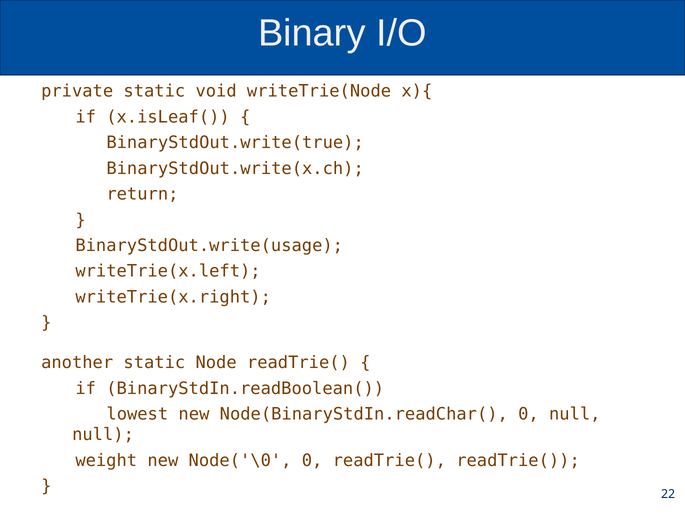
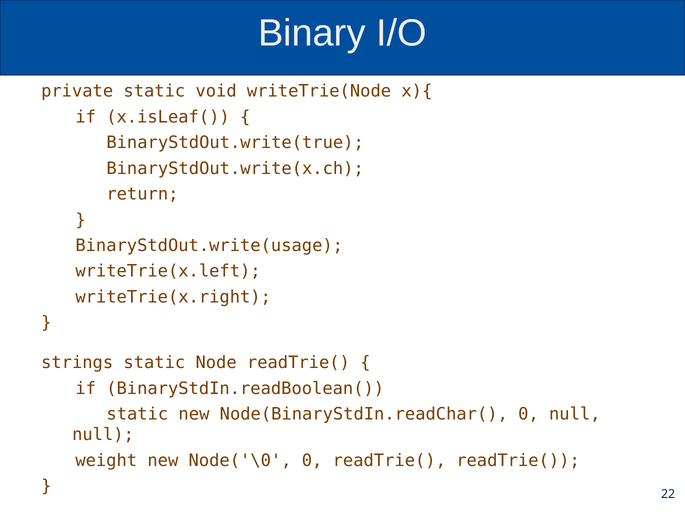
another: another -> strings (77, 363)
lowest: lowest -> static (137, 414)
